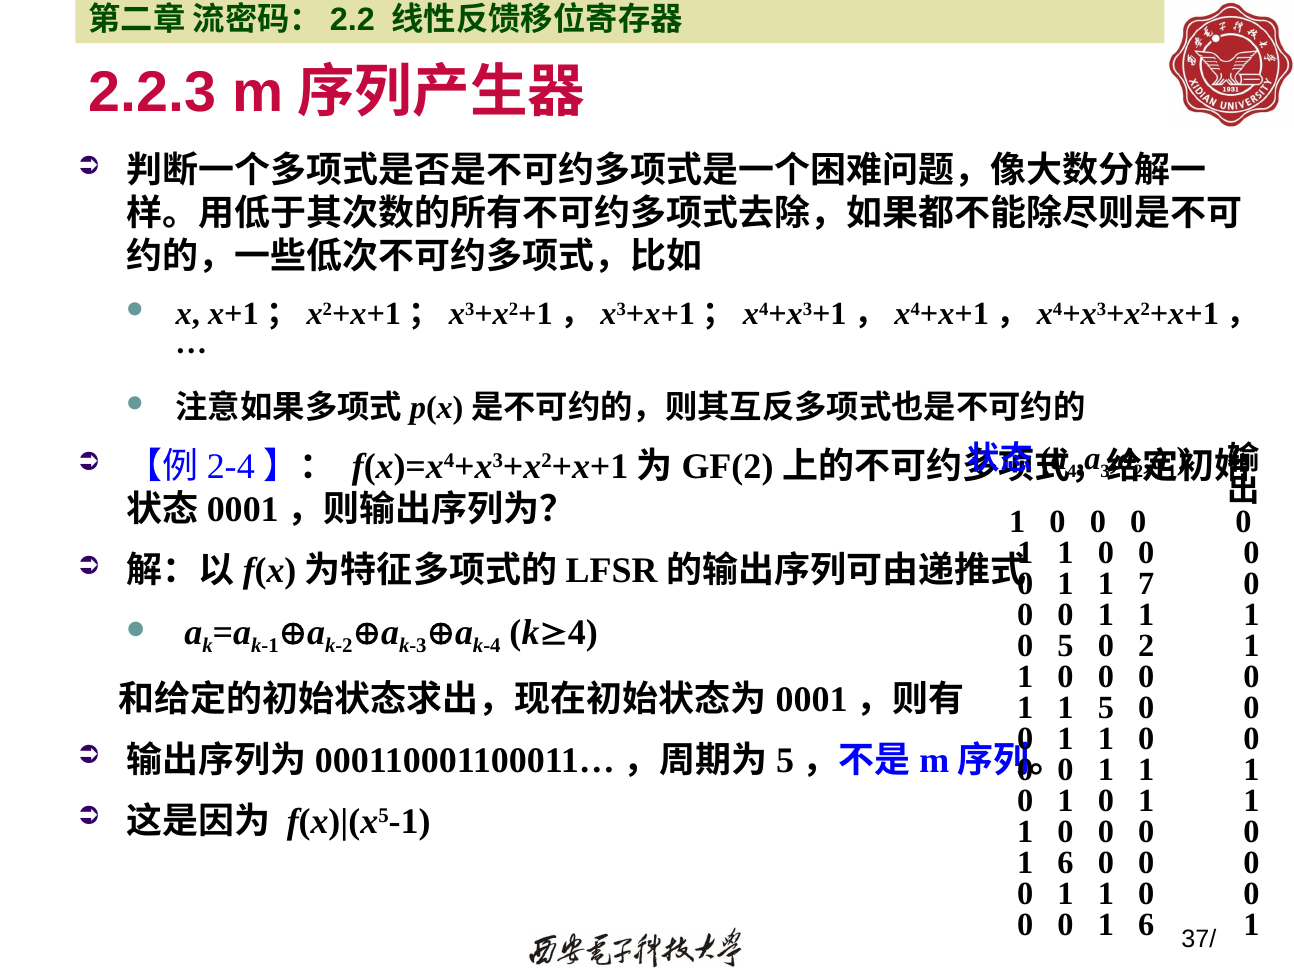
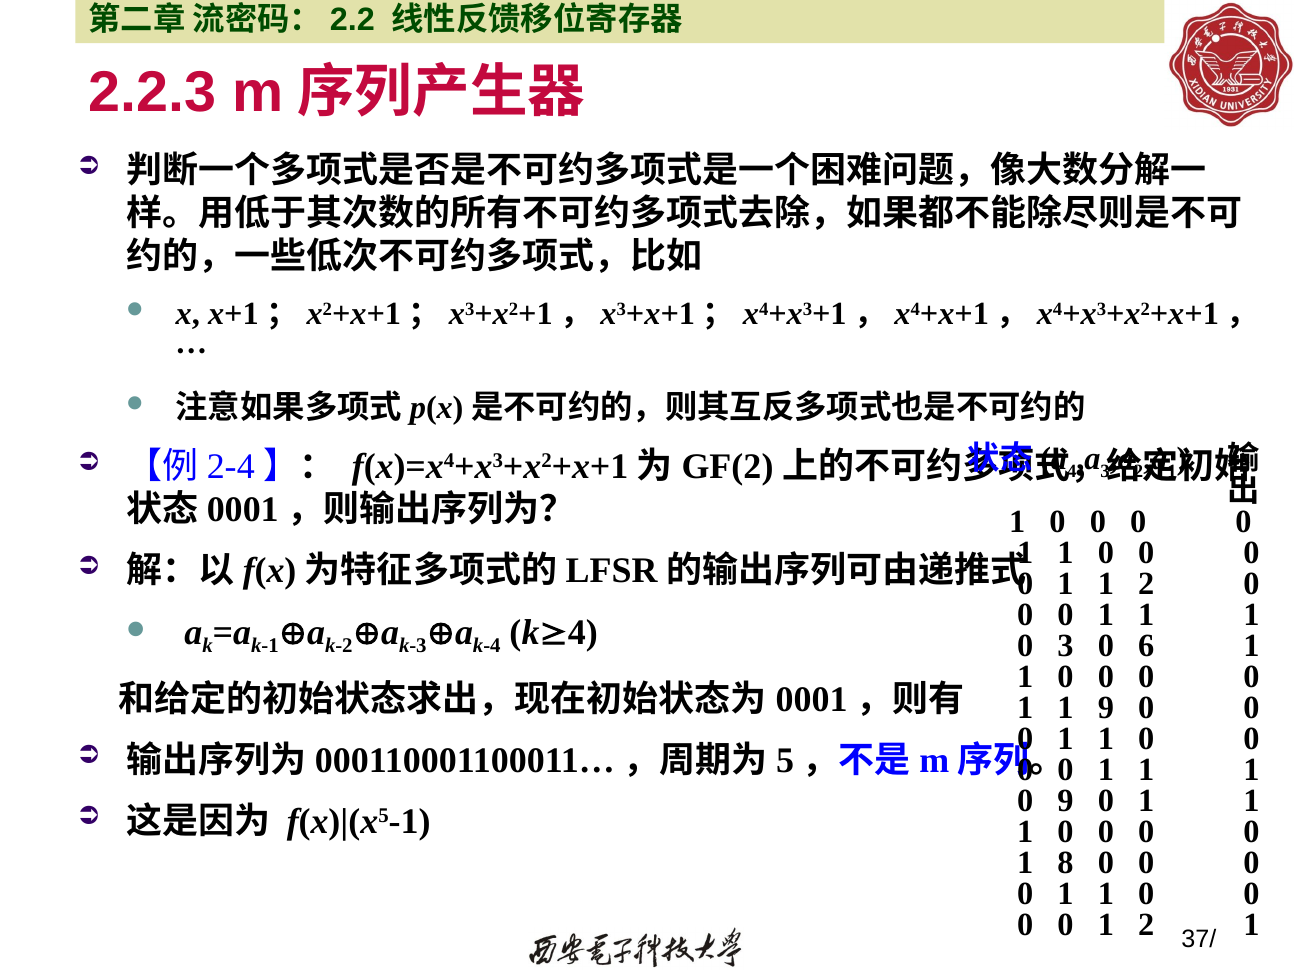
1 1 7: 7 -> 2 (1146, 584)
0 5: 5 -> 3 (1065, 646)
0 2: 2 -> 6 (1146, 646)
1 5: 5 -> 9 (1106, 708)
1: 1 -> 9 (1065, 801)
6: 6 -> 8 (1065, 864)
6: 6 -> 2 (1146, 926)
